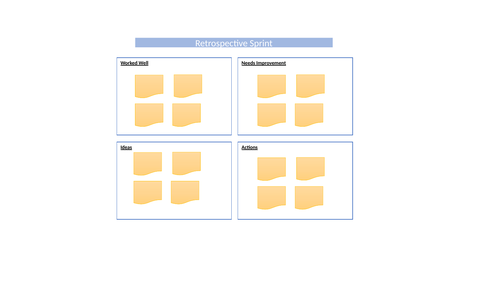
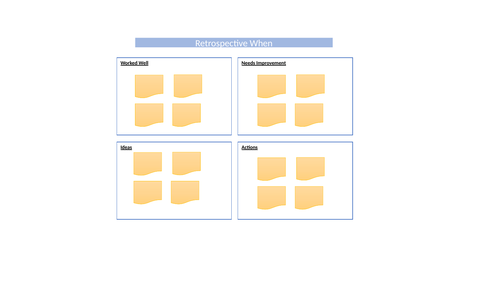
Sprint: Sprint -> When (261, 43)
